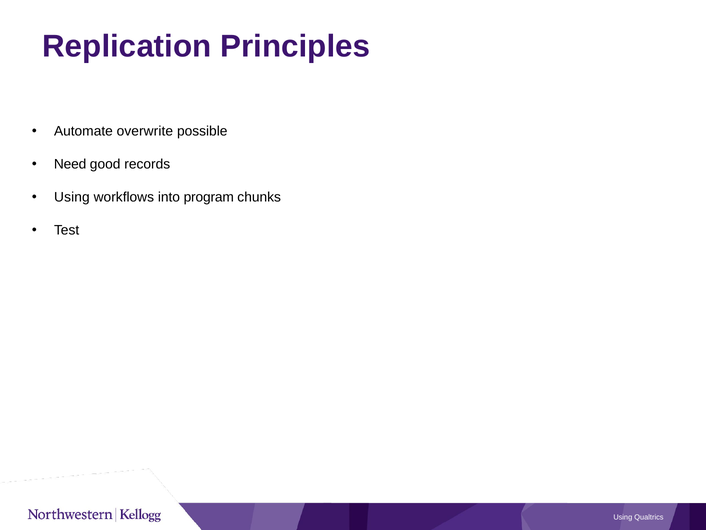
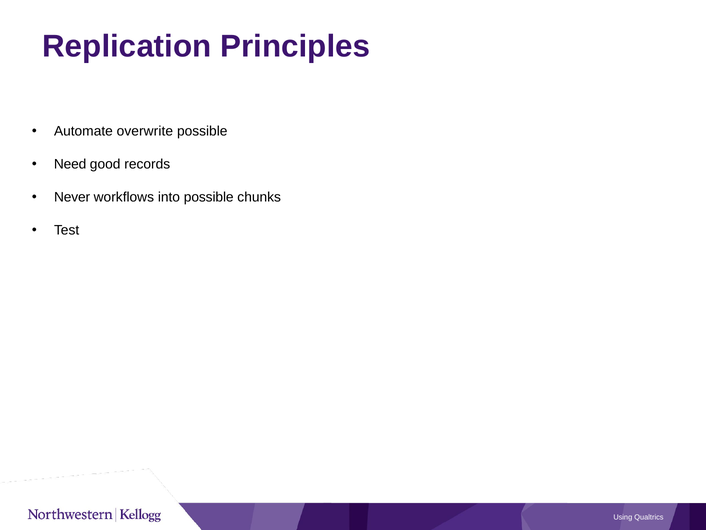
Using: Using -> Never (72, 197)
into program: program -> possible (209, 197)
